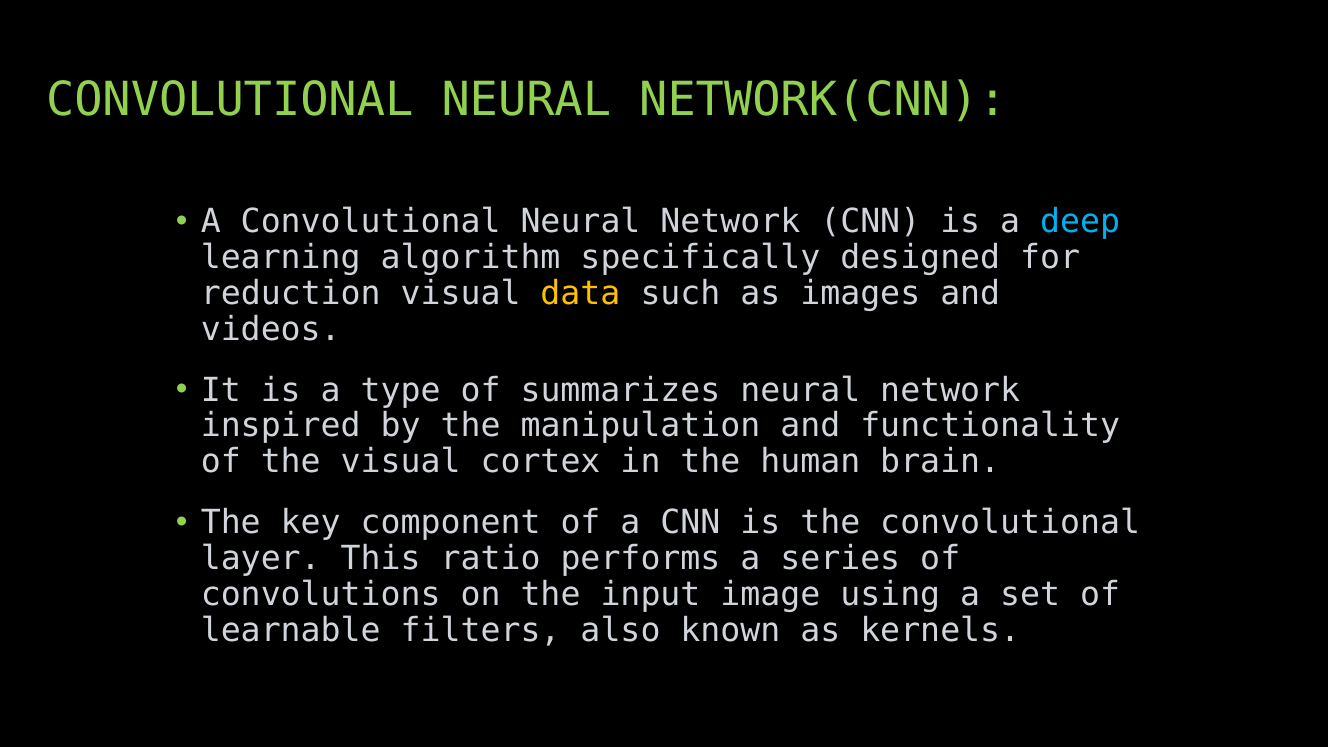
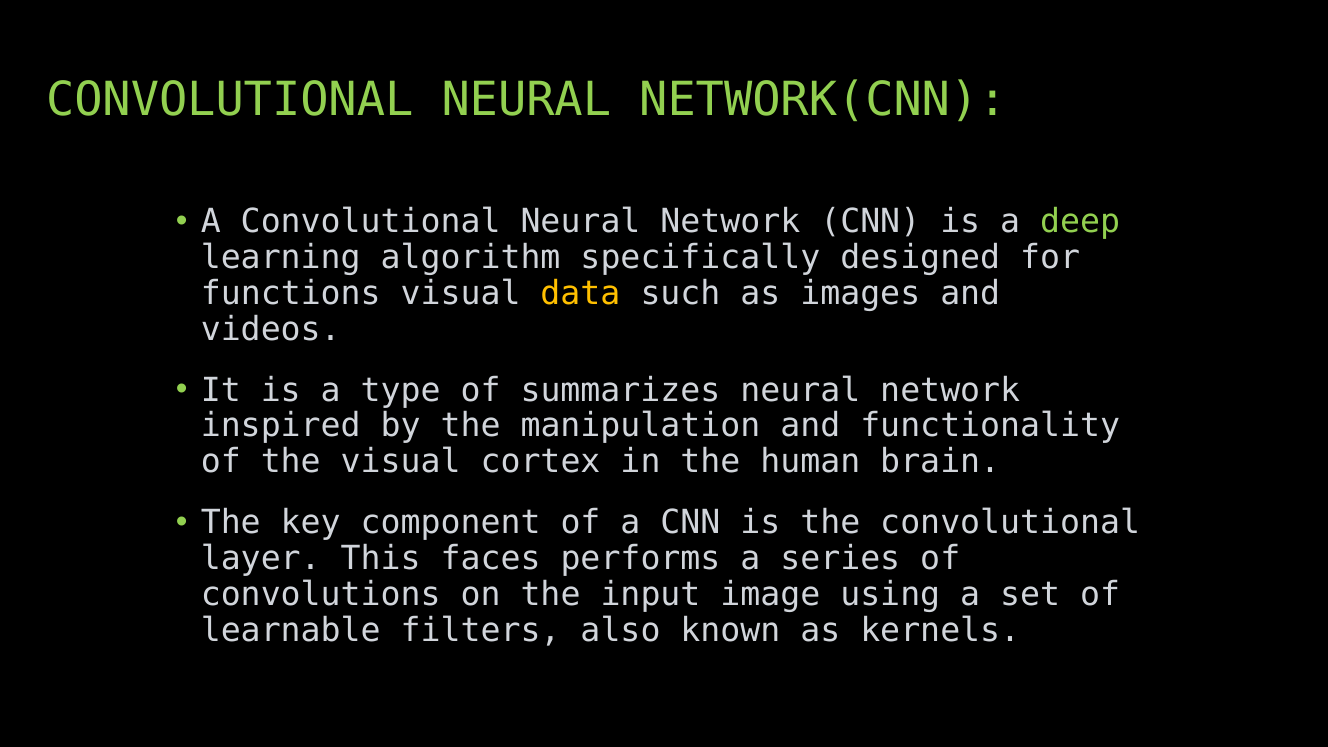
deep colour: light blue -> light green (1080, 222)
reduction: reduction -> functions (291, 294)
ratio: ratio -> faces (491, 558)
